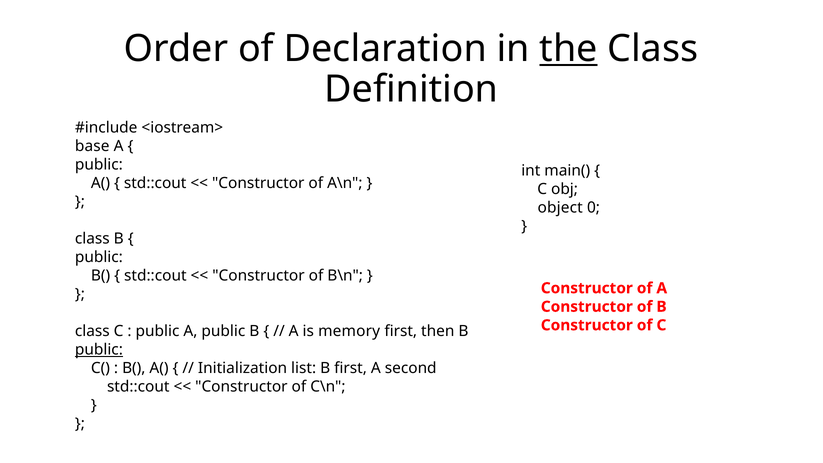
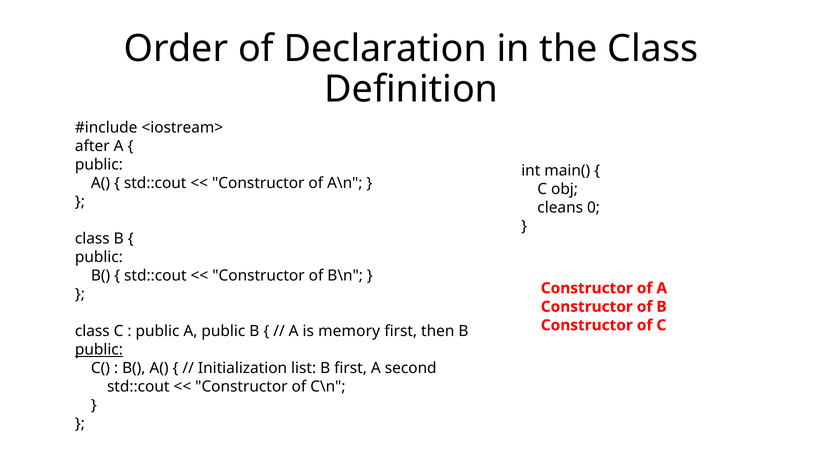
the underline: present -> none (569, 49)
base: base -> after (92, 146)
object: object -> cleans (560, 208)
